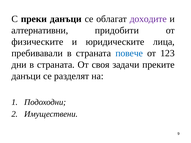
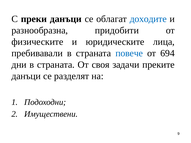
доходите colour: purple -> blue (148, 19)
алтернативни: алтернативни -> разнообразна (40, 30)
123: 123 -> 694 (167, 53)
